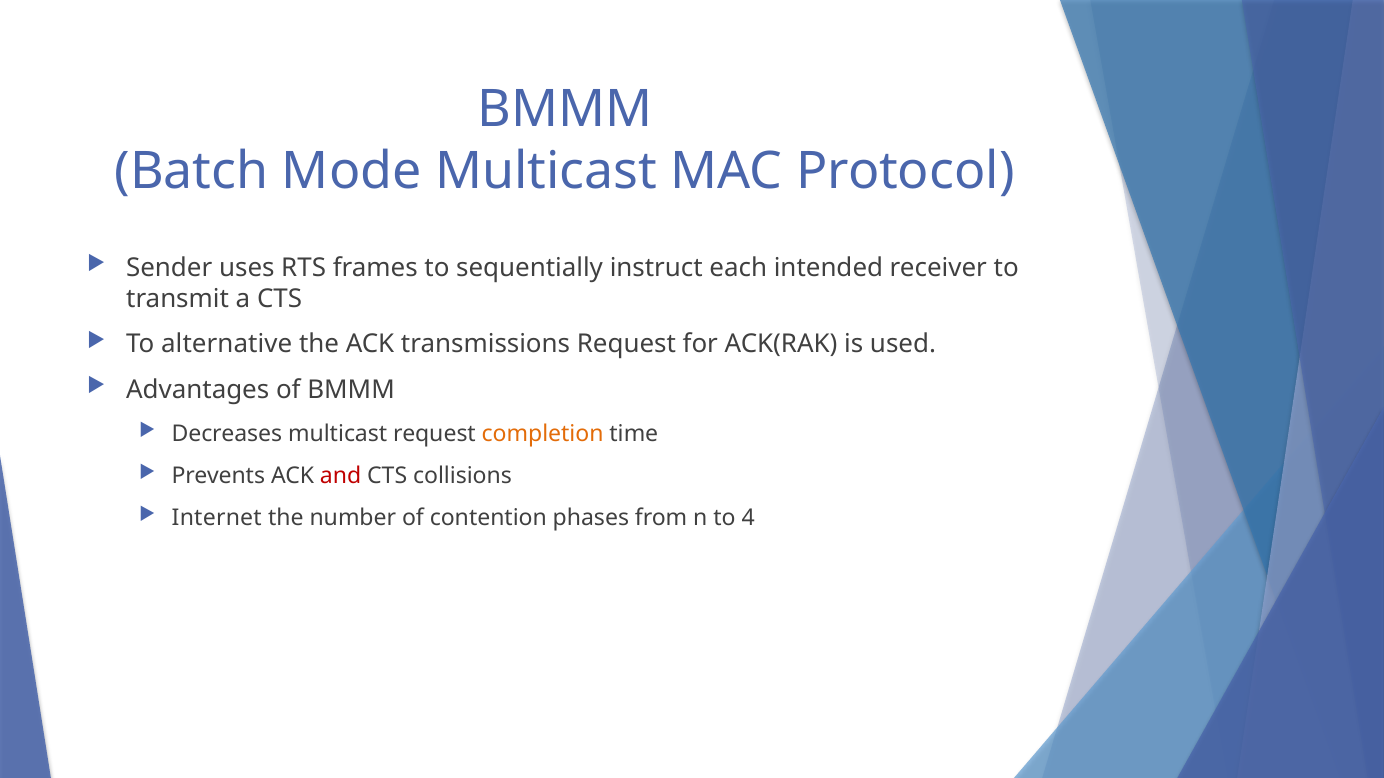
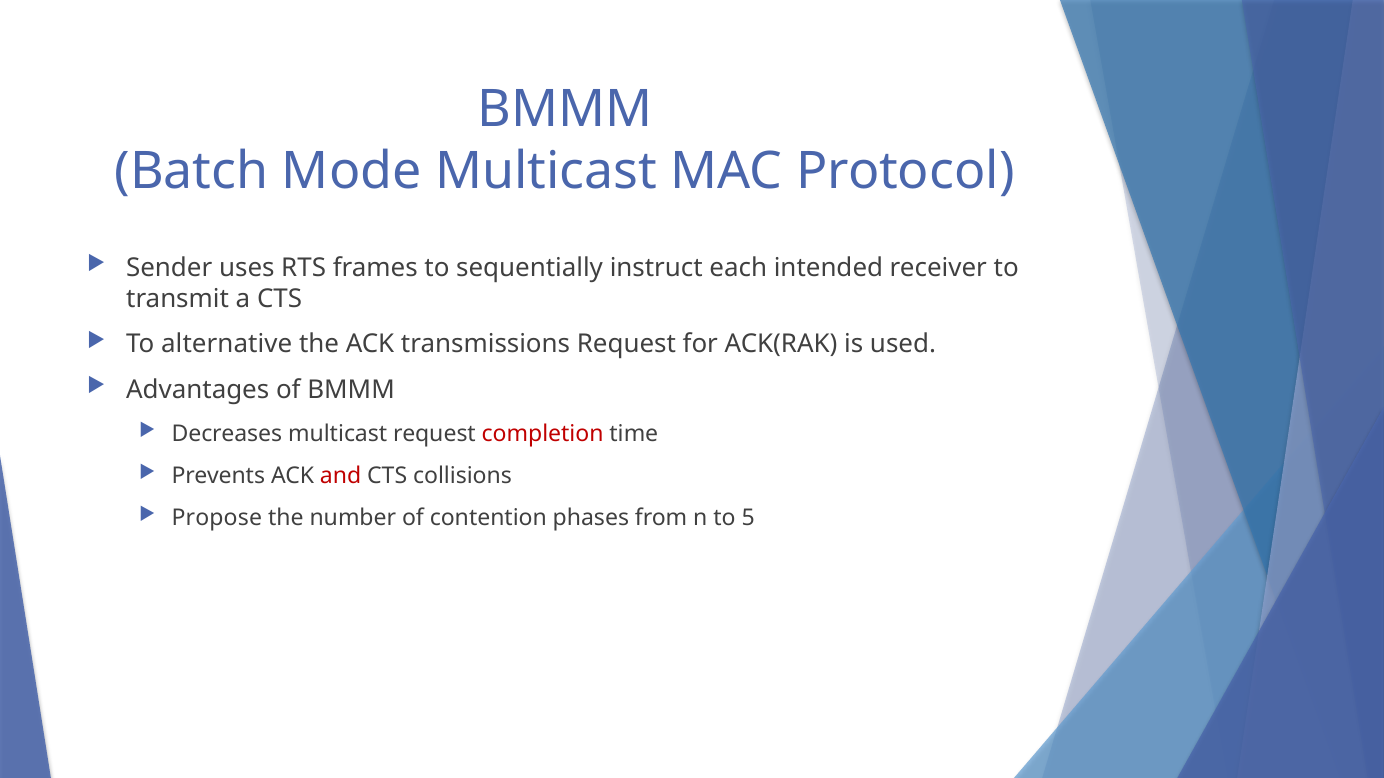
completion colour: orange -> red (543, 434)
Internet: Internet -> Propose (217, 518)
4: 4 -> 5 (748, 518)
